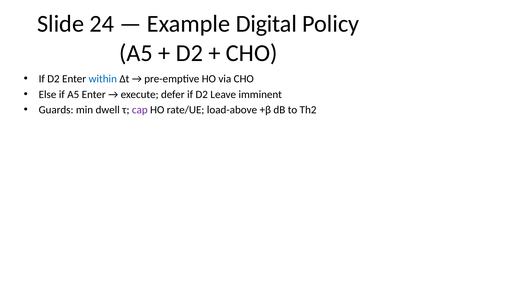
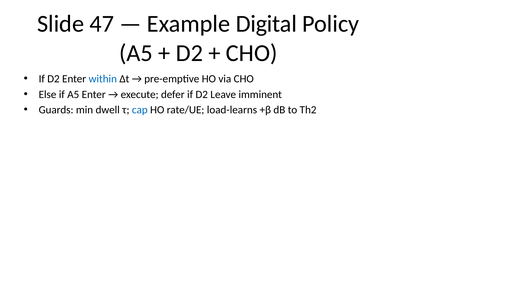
24: 24 -> 47 (102, 24)
cap colour: purple -> blue (140, 110)
load-above: load-above -> load-learns (232, 110)
